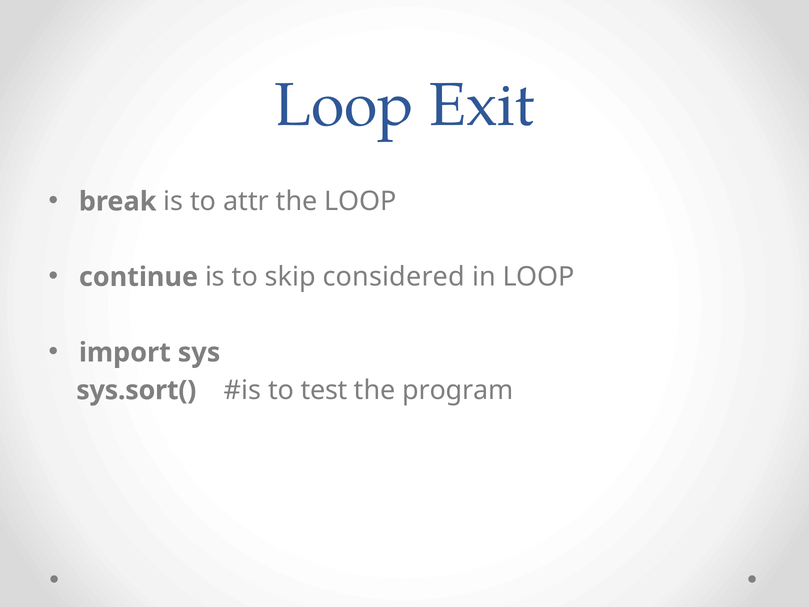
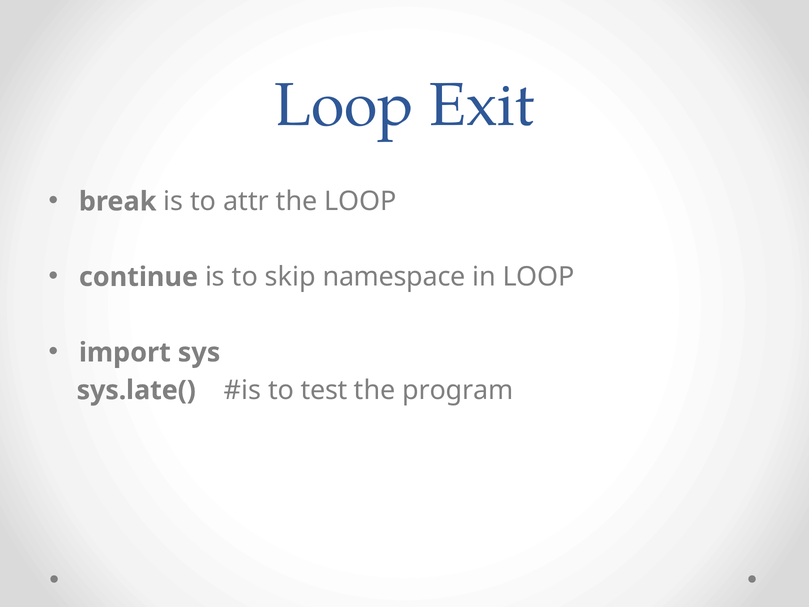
considered: considered -> namespace (394, 277)
sys.sort(: sys.sort( -> sys.late( (136, 390)
